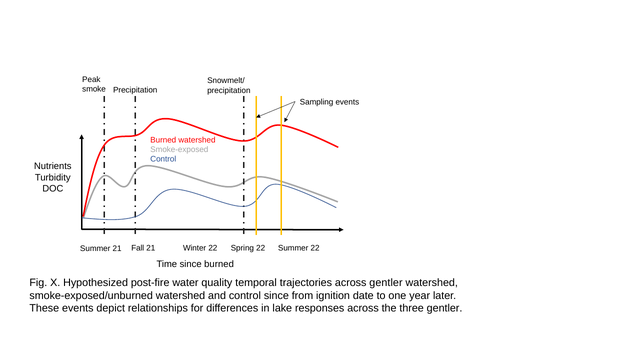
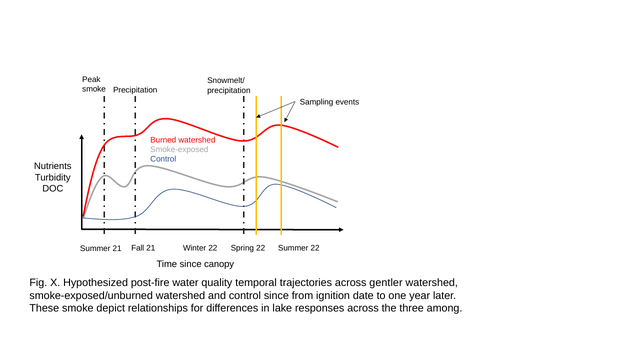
since burned: burned -> canopy (219, 264)
These events: events -> smoke (78, 308)
three gentler: gentler -> among (445, 308)
